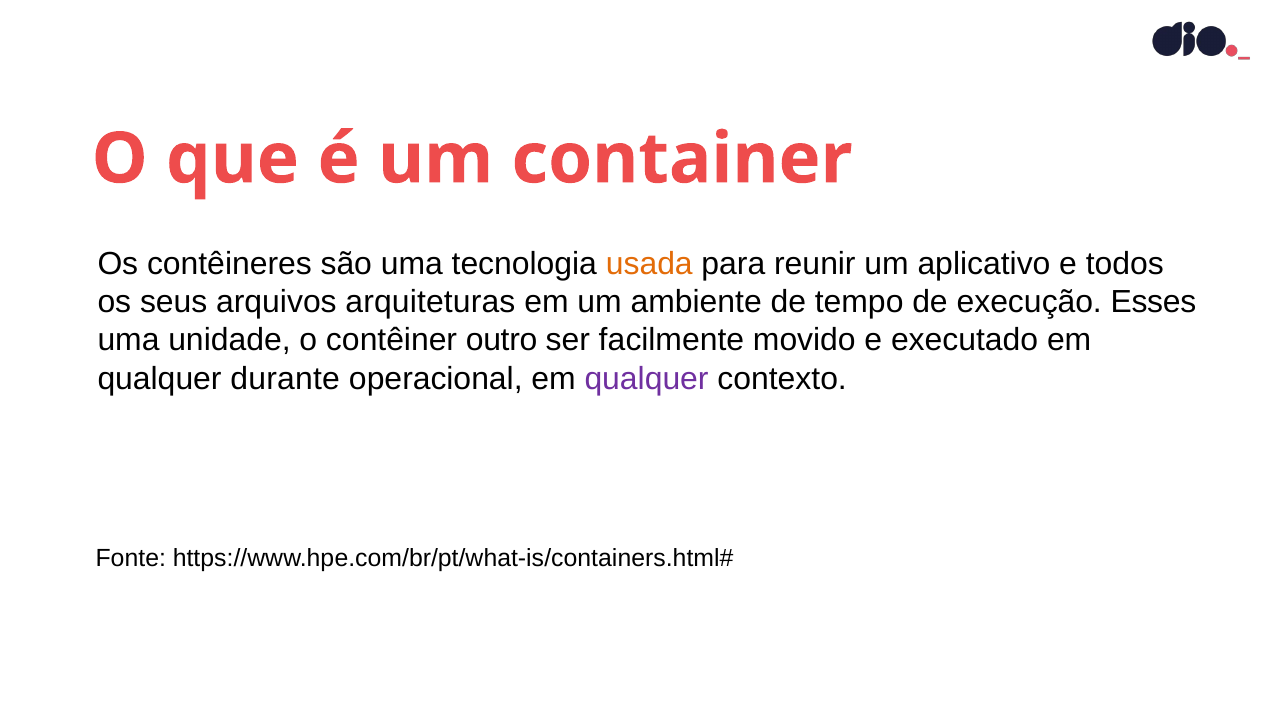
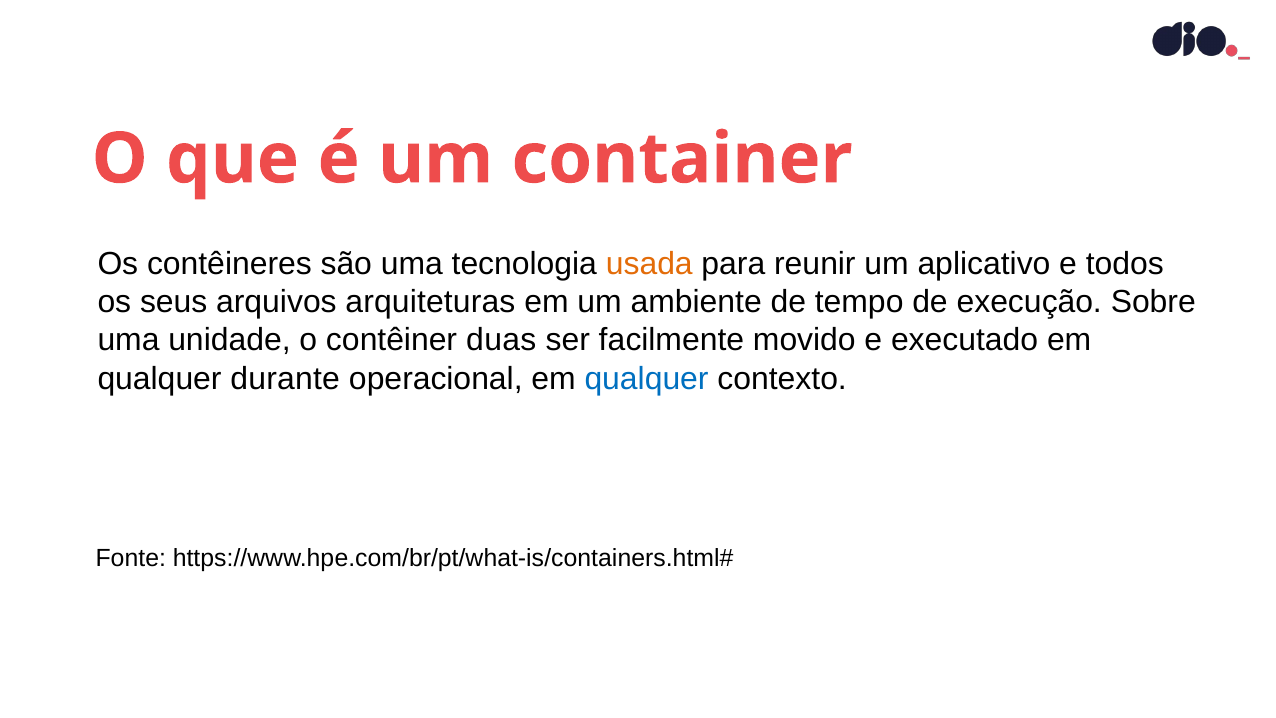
Esses: Esses -> Sobre (1153, 302)
outro: outro -> duas (501, 340)
qualquer colour: purple -> blue (647, 379)
